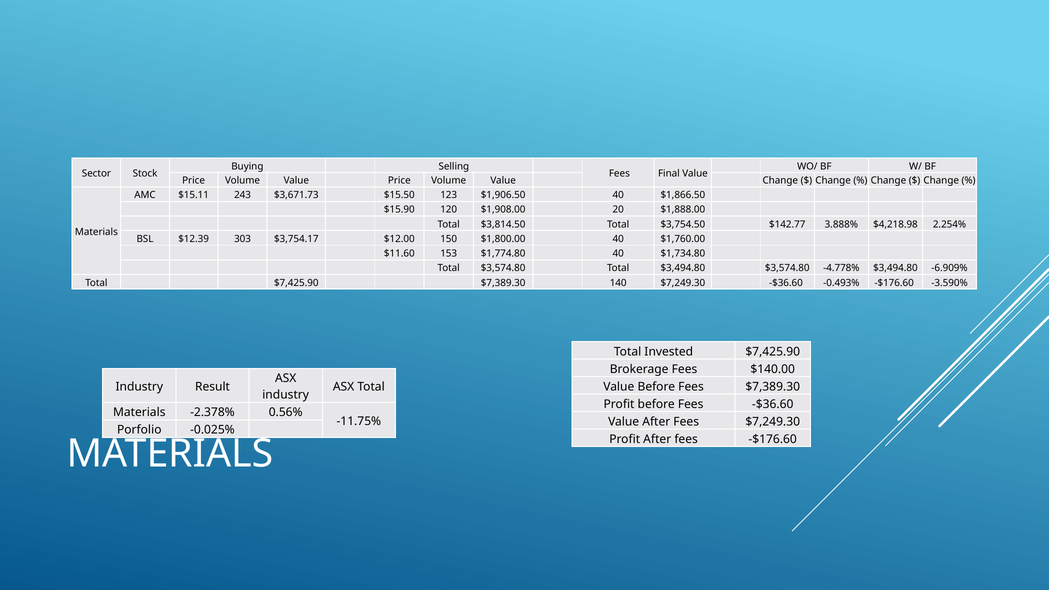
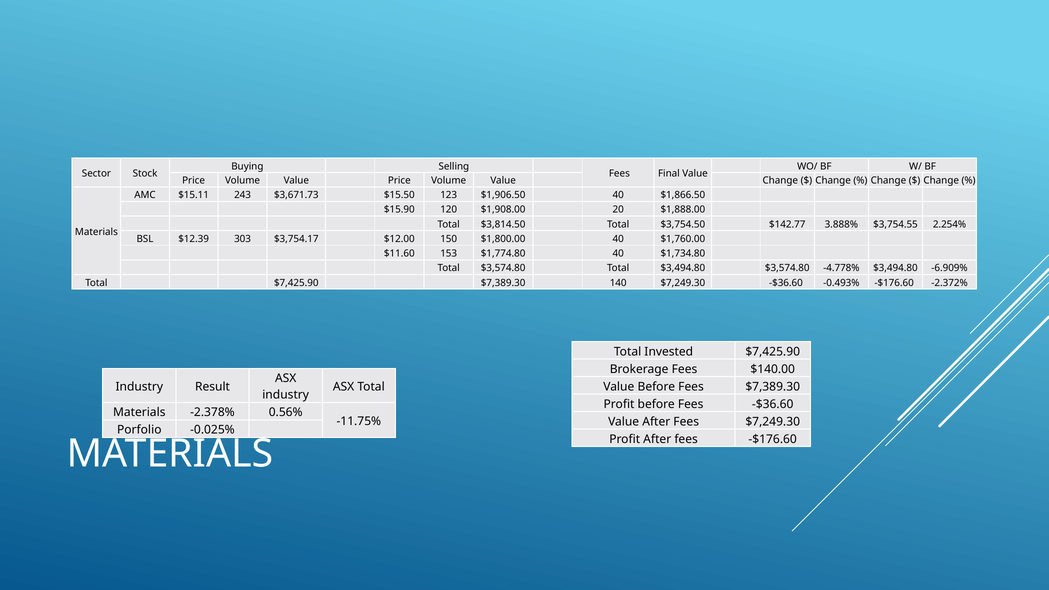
$4,218.98: $4,218.98 -> $3,754.55 (895, 224)
-3.590%: -3.590% -> -2.372% (950, 283)
